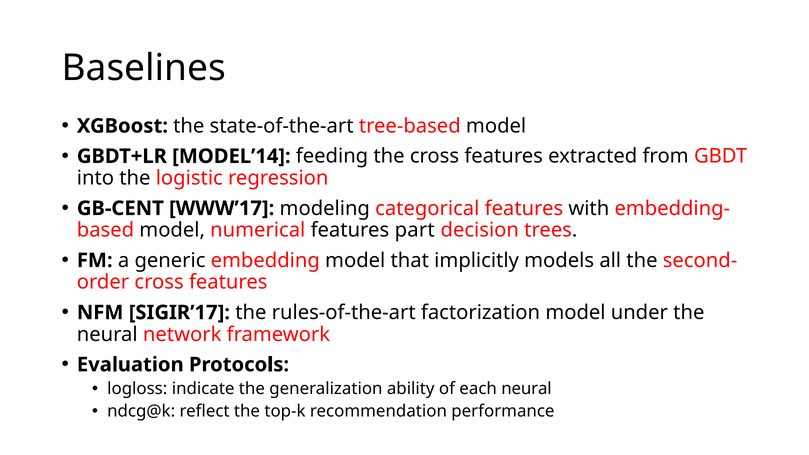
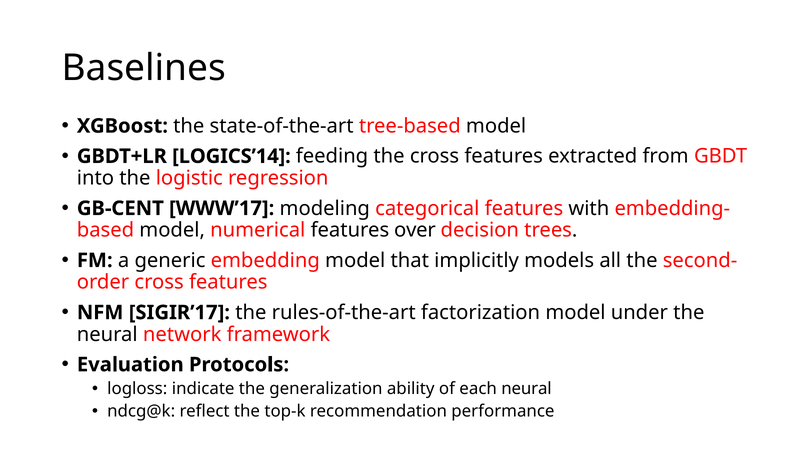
MODEL’14: MODEL’14 -> LOGICS’14 (231, 156)
part: part -> over (415, 230)
